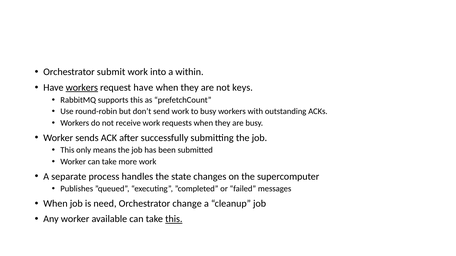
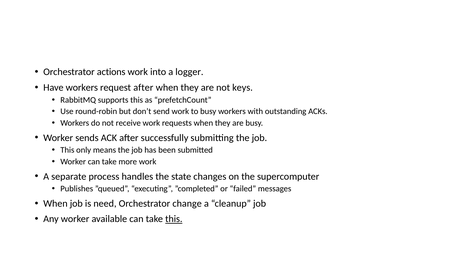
submit: submit -> actions (111, 72)
within: within -> logger (189, 72)
workers underline: present -> none (82, 88)
request have: have -> after (143, 88)
